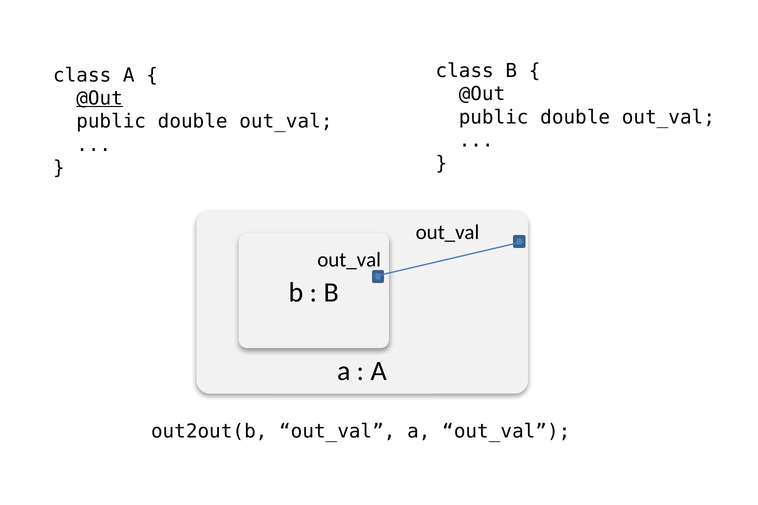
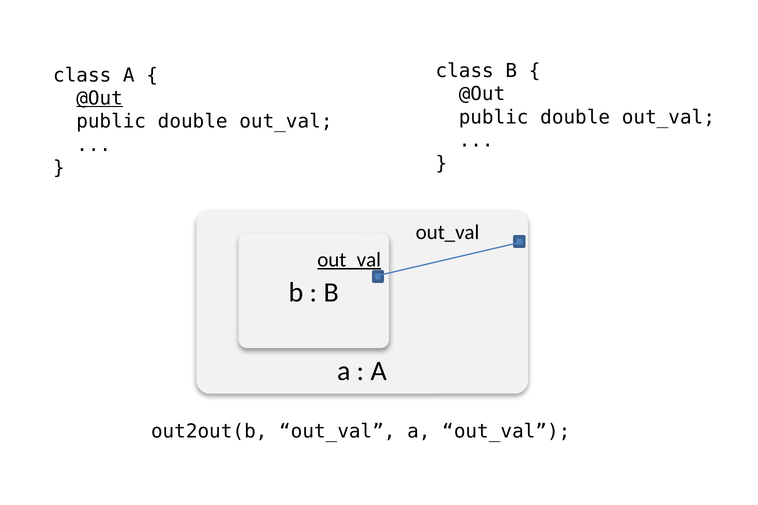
out_val underline: none -> present (349, 260)
